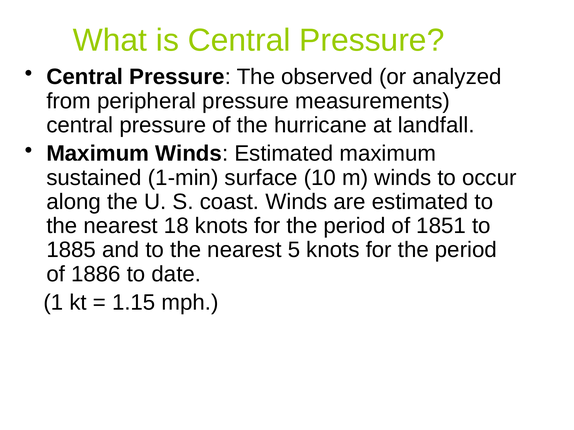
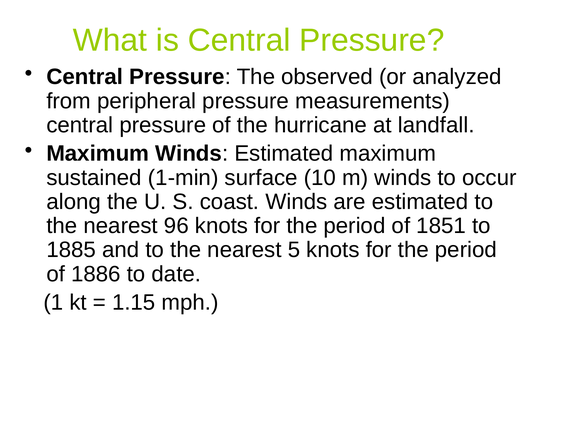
18: 18 -> 96 (176, 226)
